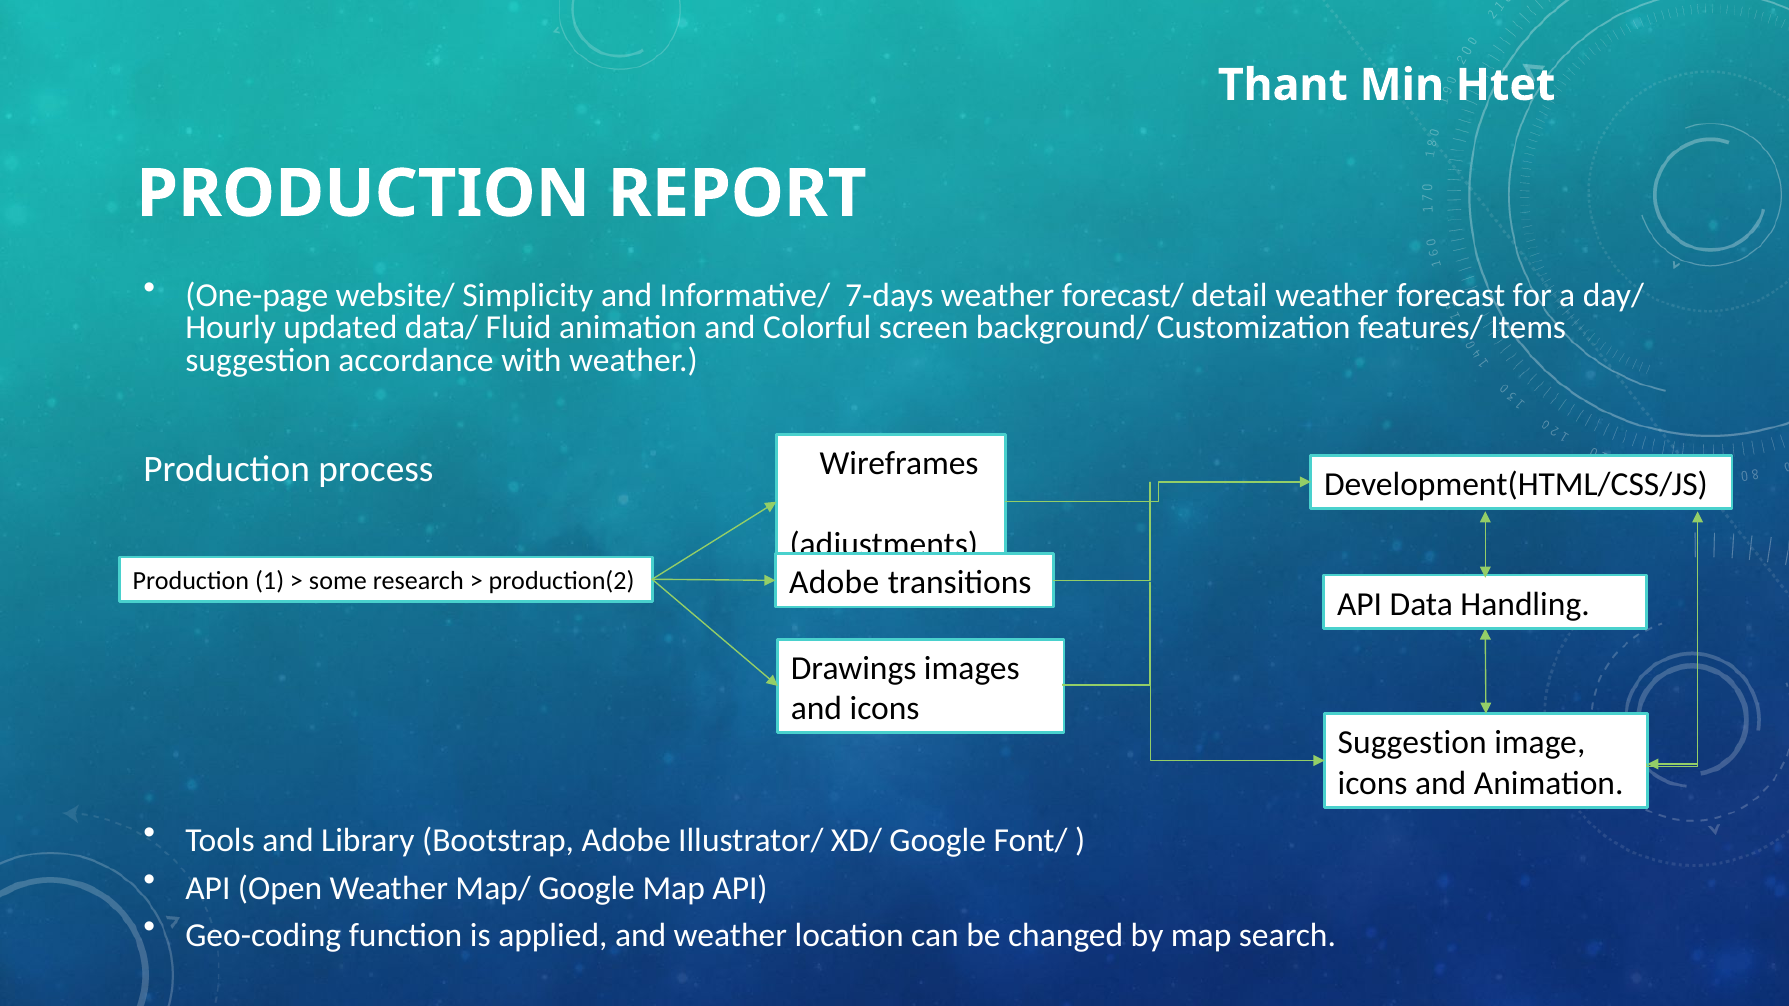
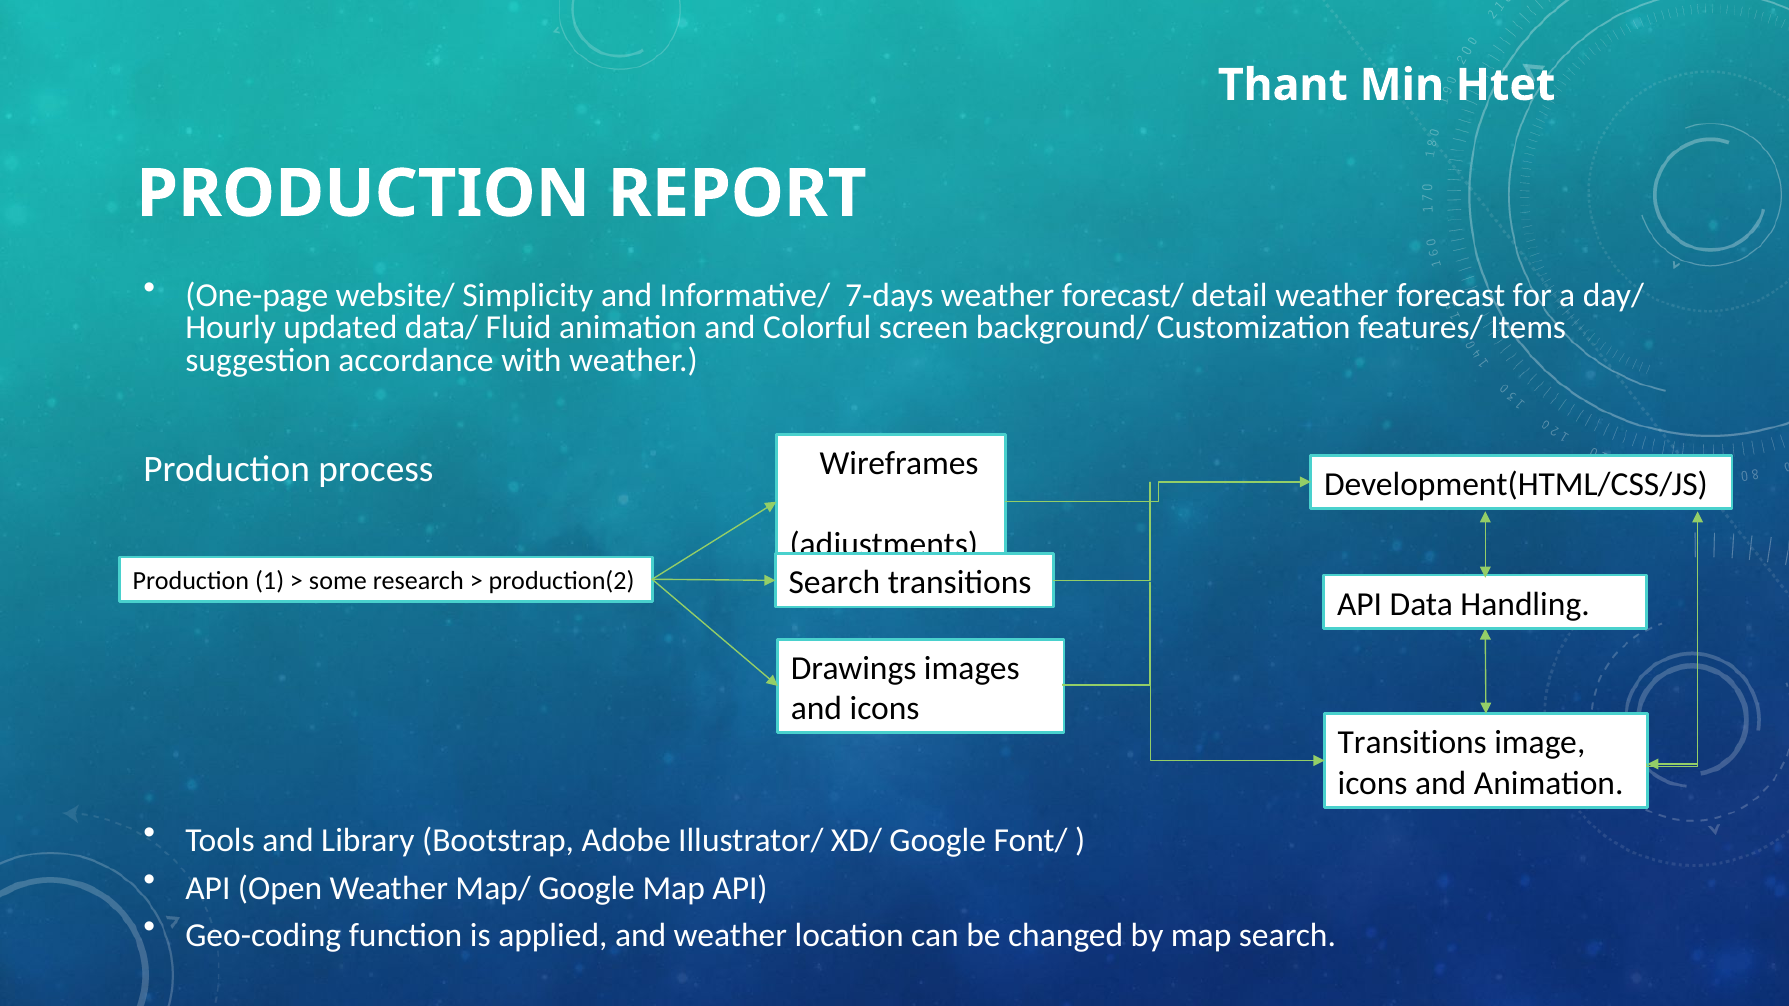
Adobe: Adobe -> Search (834, 583)
Suggestion: Suggestion -> Transitions (1412, 743)
